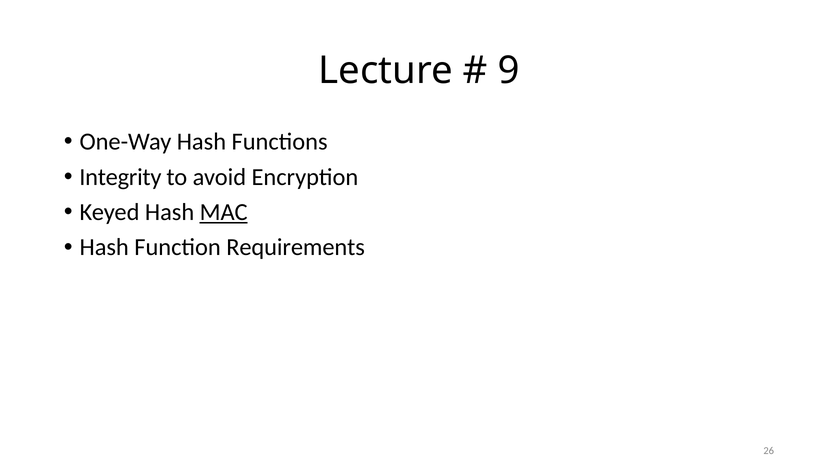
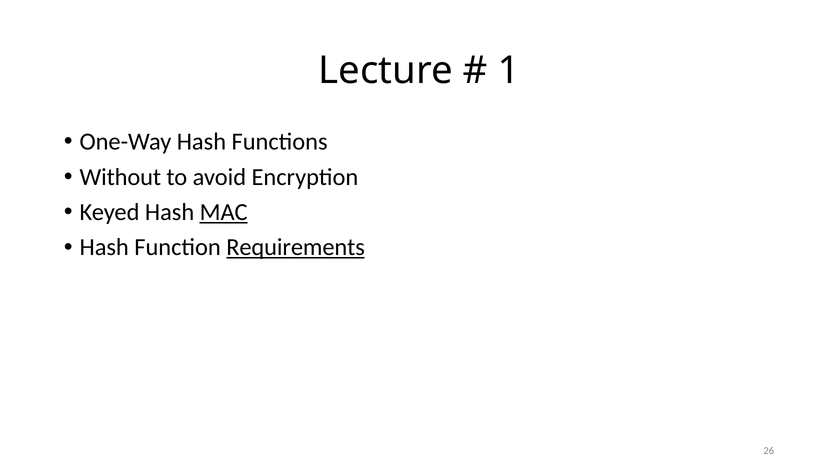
9: 9 -> 1 (509, 70)
Integrity: Integrity -> Without (120, 177)
Requirements underline: none -> present (296, 247)
